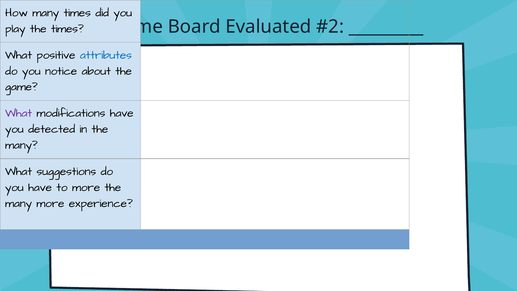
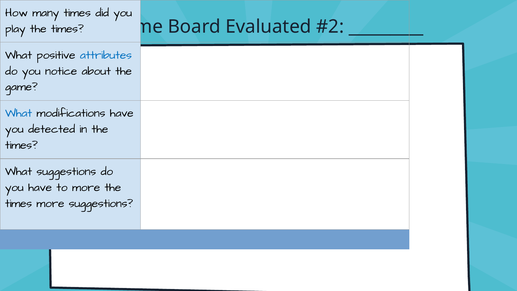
What colour: purple -> blue (19, 113)
many: many -> times (21, 145)
many: many -> times (19, 203)
more experience: experience -> suggestions (101, 203)
